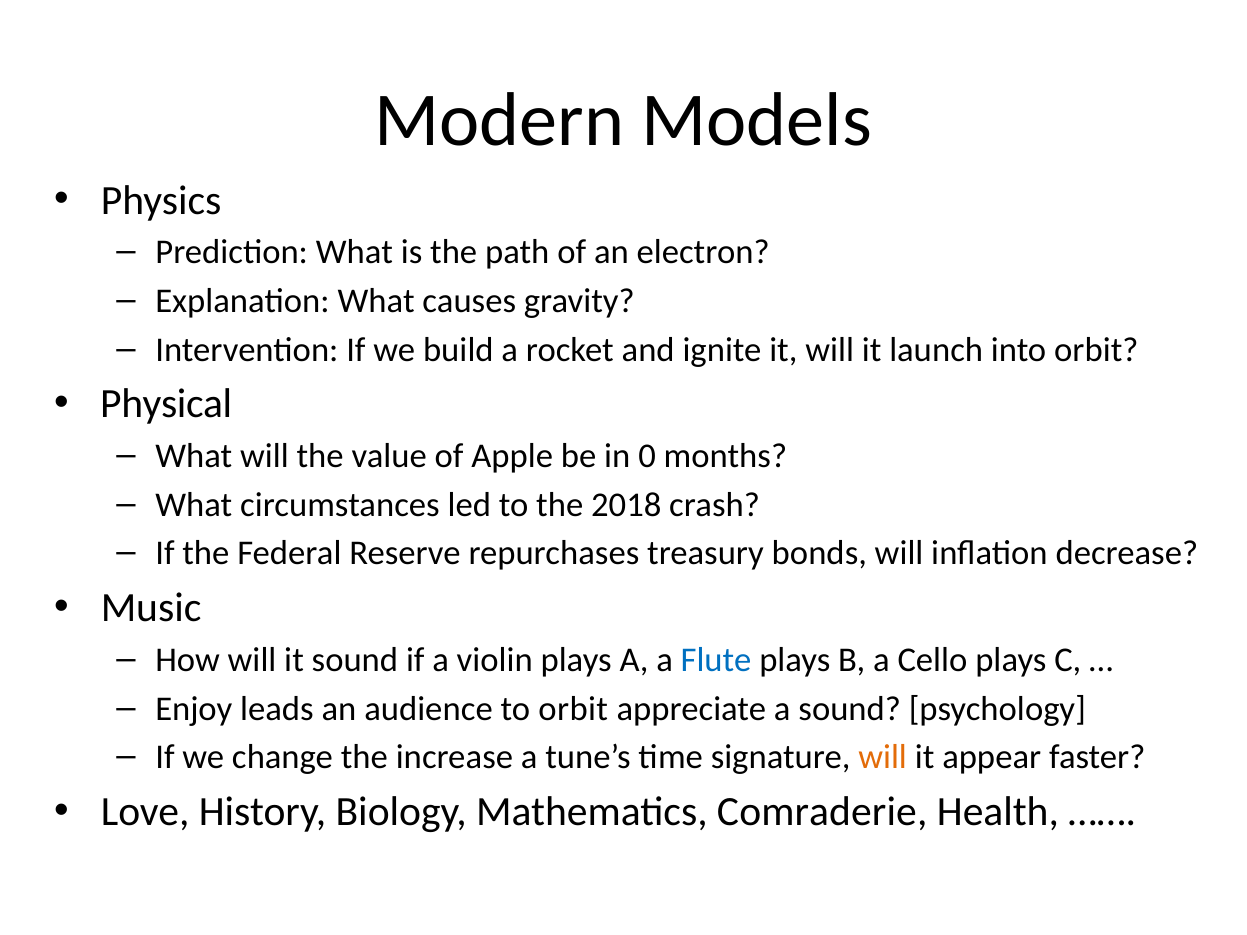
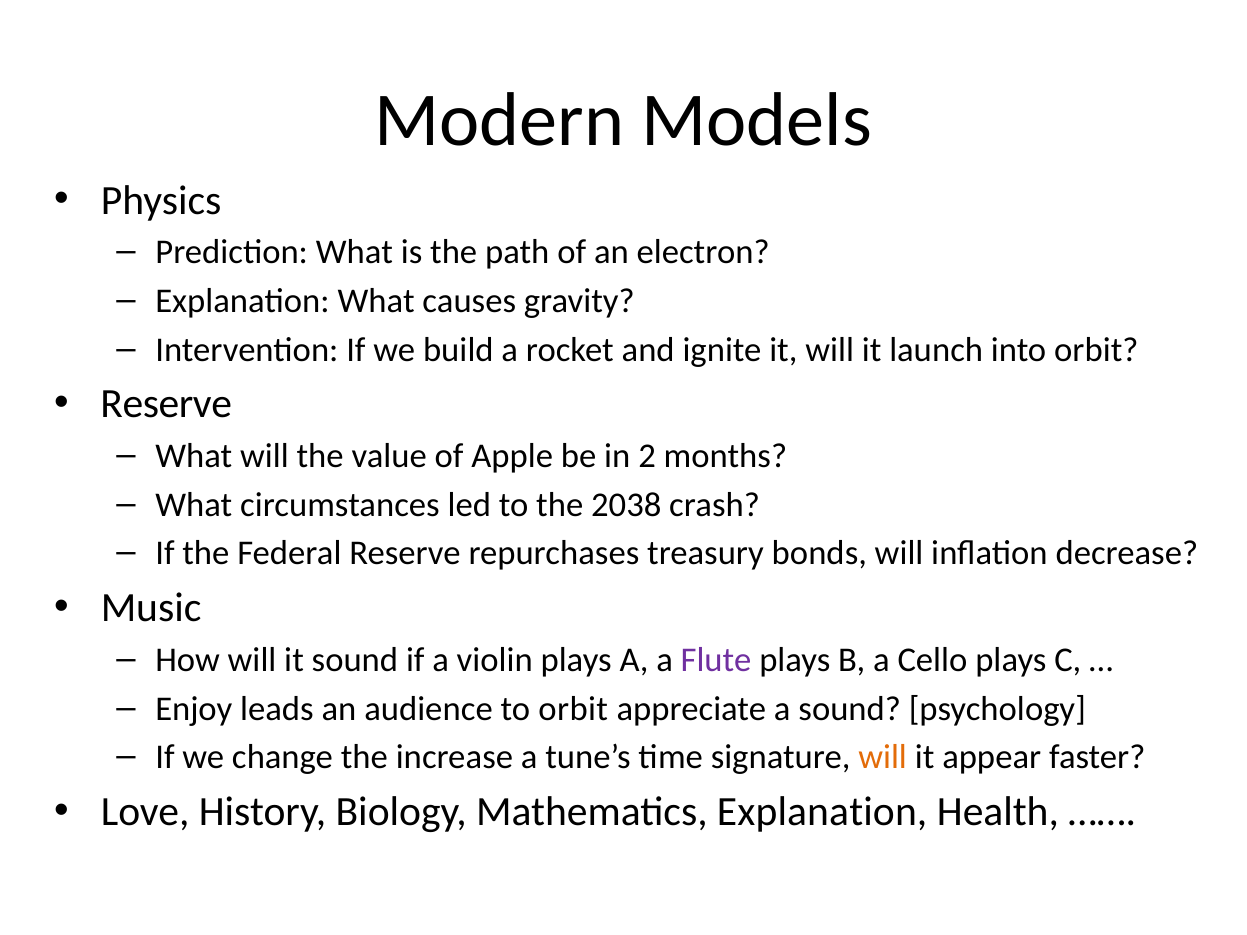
Physical: Physical -> Reserve (166, 404)
0: 0 -> 2 (647, 456)
2018: 2018 -> 2038 (626, 505)
Flute colour: blue -> purple (716, 660)
Mathematics Comraderie: Comraderie -> Explanation (822, 812)
